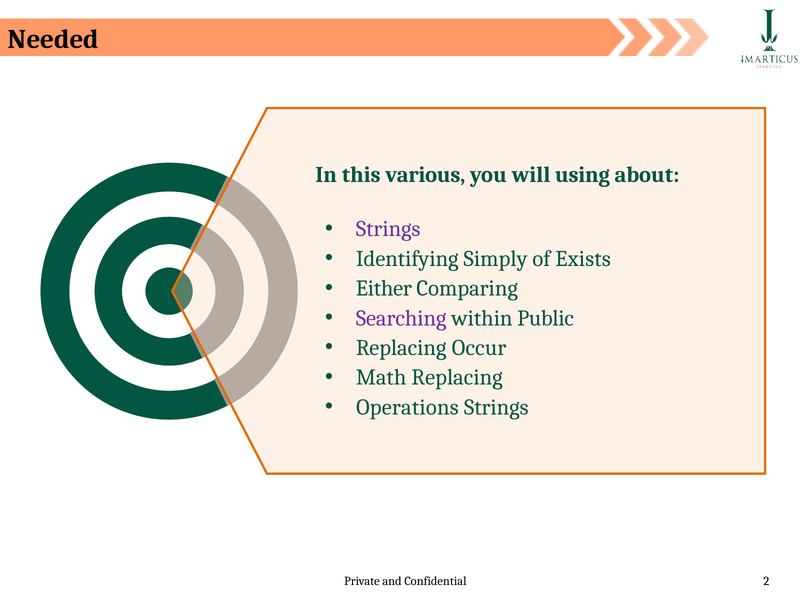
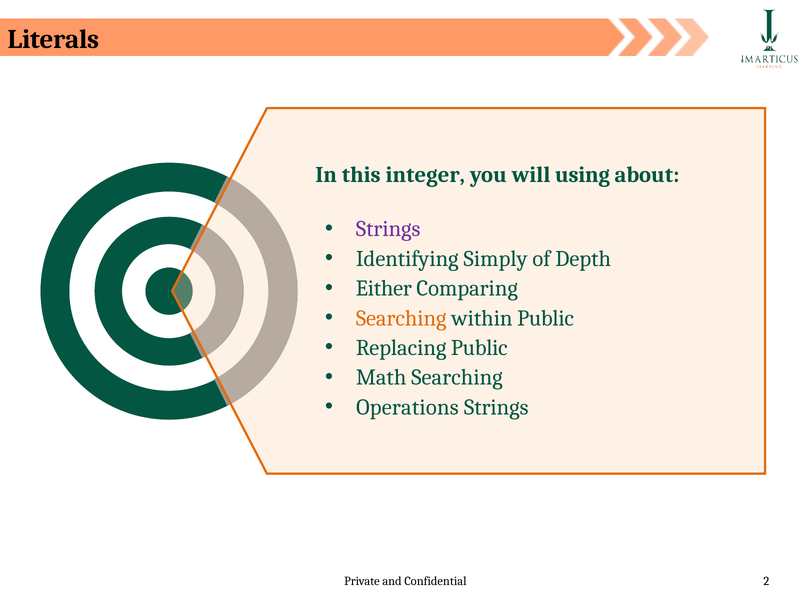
Needed: Needed -> Literals (54, 40)
various: various -> integer (425, 175)
Exists: Exists -> Depth (583, 259)
Searching colour: purple -> orange (401, 318)
Replacing Occur: Occur -> Public (479, 348)
Math Replacing: Replacing -> Searching (457, 378)
